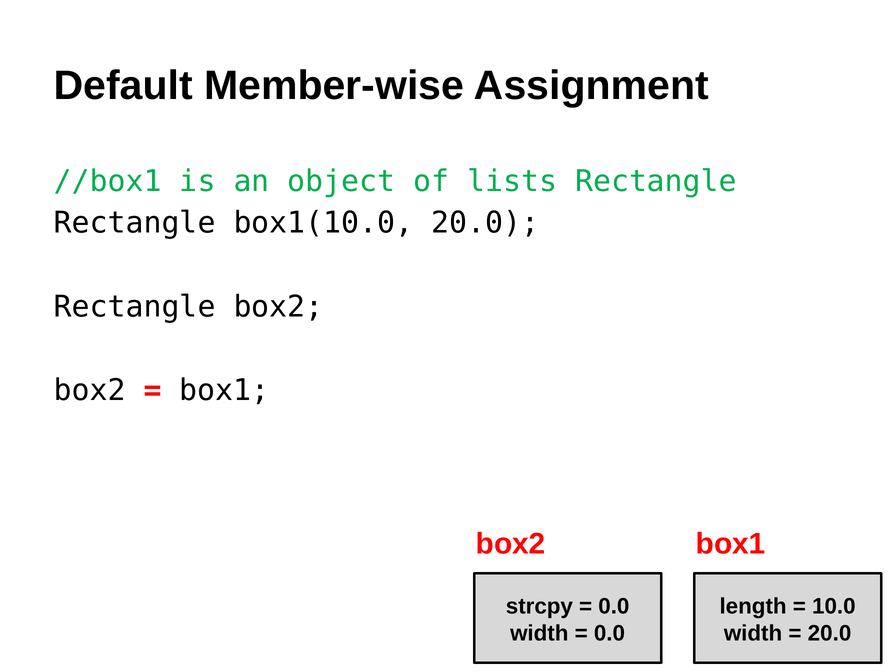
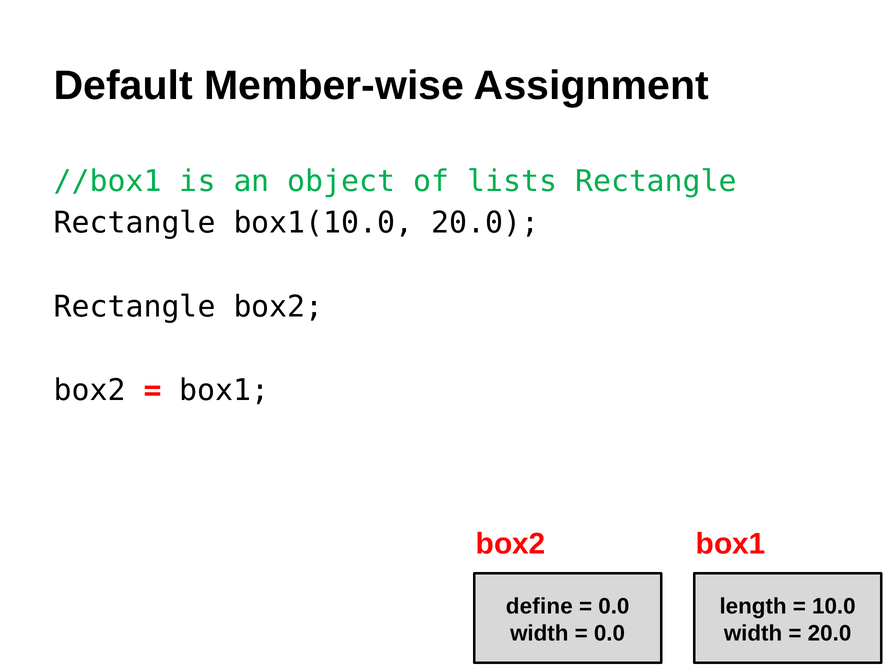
strcpy: strcpy -> define (539, 606)
